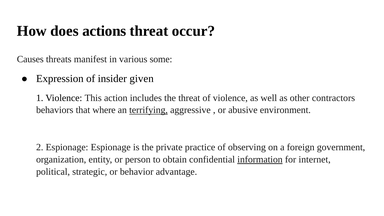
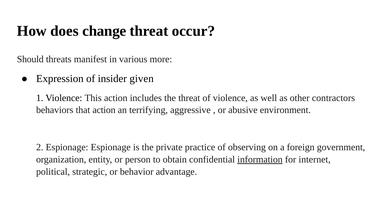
actions: actions -> change (104, 31)
Causes: Causes -> Should (30, 59)
some: some -> more (161, 59)
that where: where -> action (104, 110)
terrifying underline: present -> none (149, 110)
